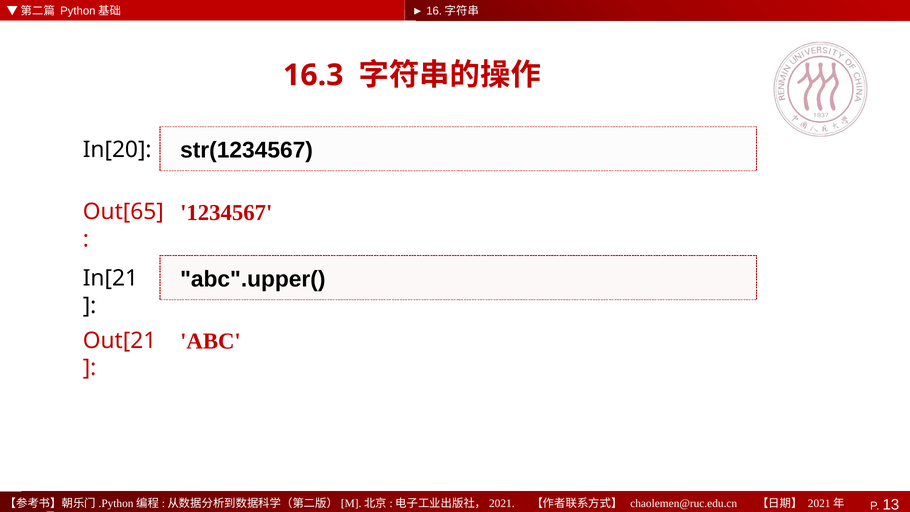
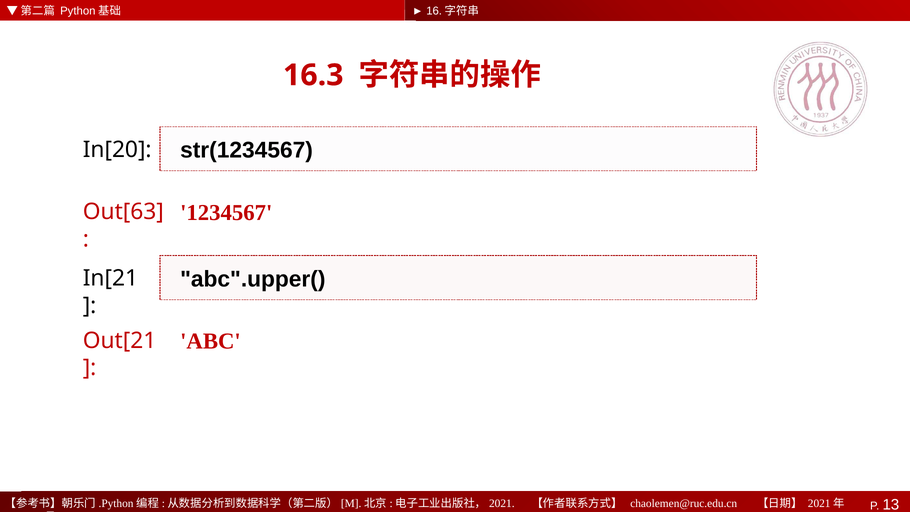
Out[65: Out[65 -> Out[63 (123, 212)
